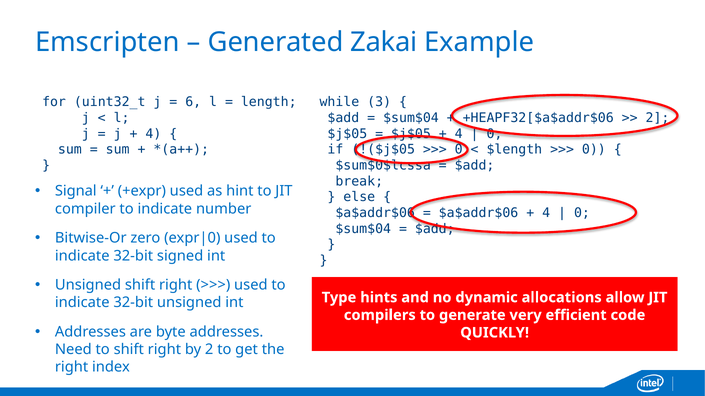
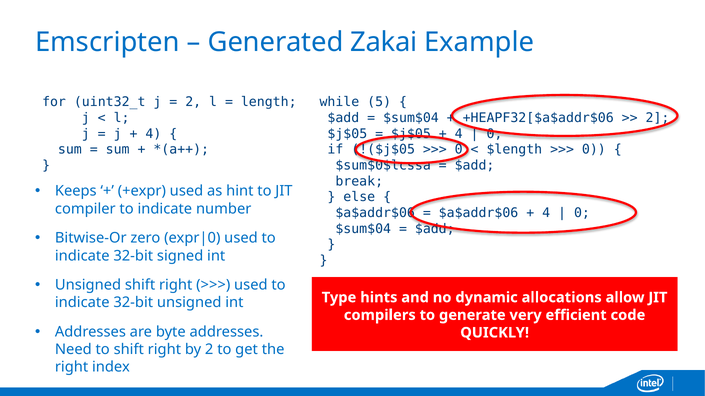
6: 6 -> 2 (193, 102)
3: 3 -> 5 (379, 102)
Signal: Signal -> Keeps (76, 191)
